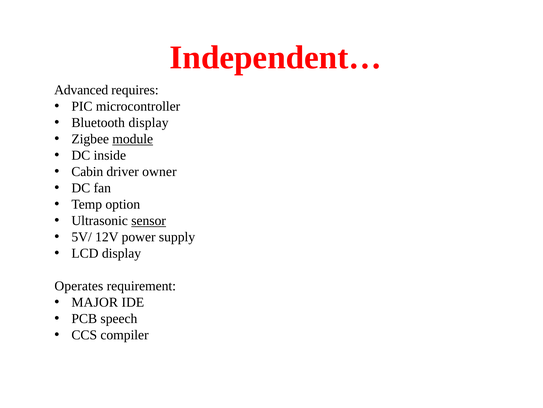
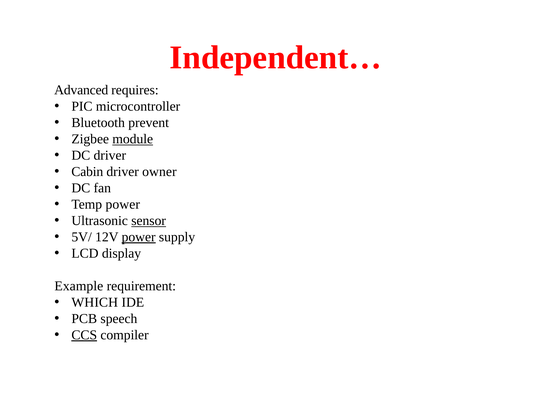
Bluetooth display: display -> prevent (149, 123)
DC inside: inside -> driver (110, 155)
Temp option: option -> power (123, 204)
power underline: none -> present (139, 237)
Operates: Operates -> Example (79, 285)
MAJOR: MAJOR -> WHICH (95, 302)
CCS underline: none -> present (84, 334)
